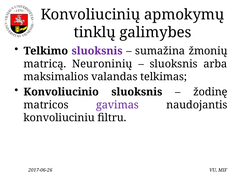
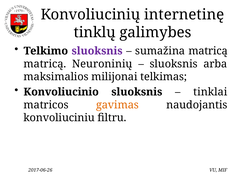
apmokymų: apmokymų -> internetinę (184, 15)
sumažina žmonių: žmonių -> matricą (208, 51)
valandas: valandas -> milijonai (114, 77)
žodinę: žodinę -> tinklai (210, 92)
gavimas colour: purple -> orange (117, 105)
